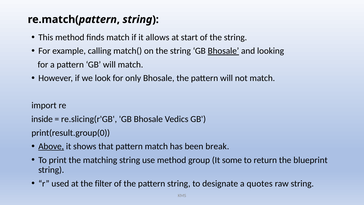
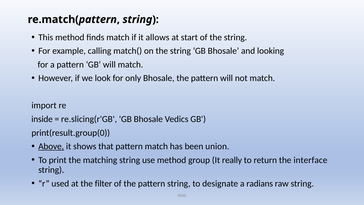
Bhosale underline: present -> none (223, 51)
break: break -> union (217, 146)
some: some -> really (232, 160)
blueprint: blueprint -> interface (310, 160)
quotes: quotes -> radians (260, 183)
